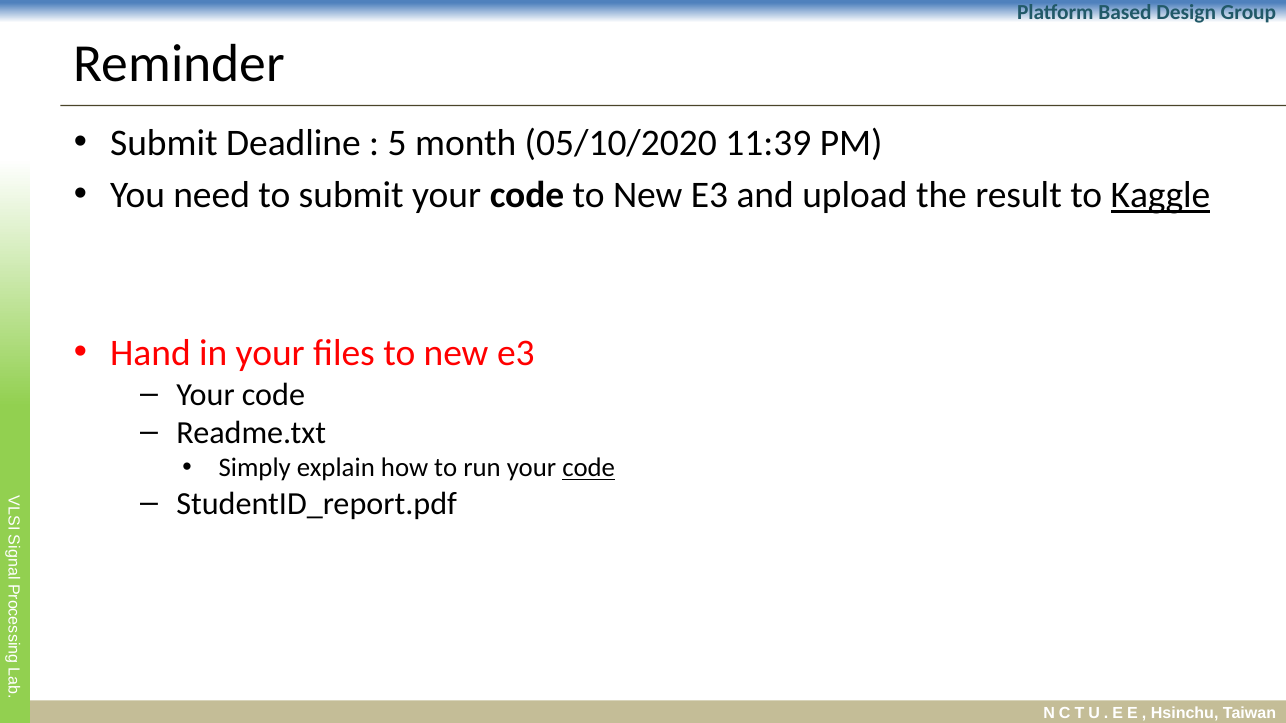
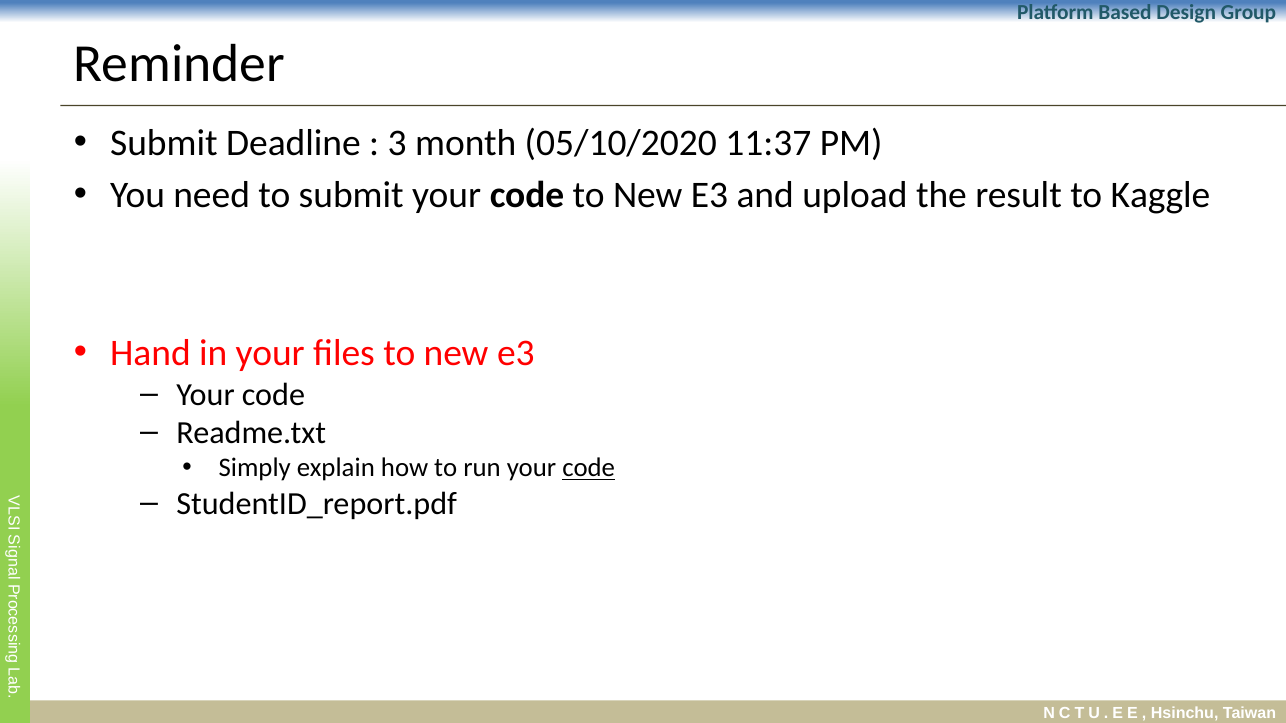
5: 5 -> 3 (397, 143)
11:39: 11:39 -> 11:37 (768, 143)
Kaggle underline: present -> none (1160, 196)
